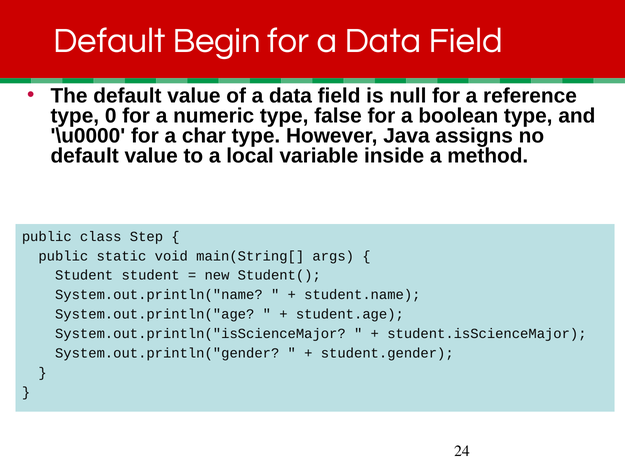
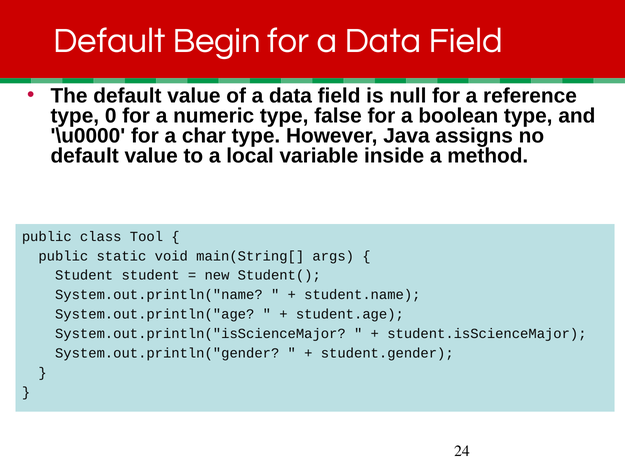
Step: Step -> Tool (146, 236)
